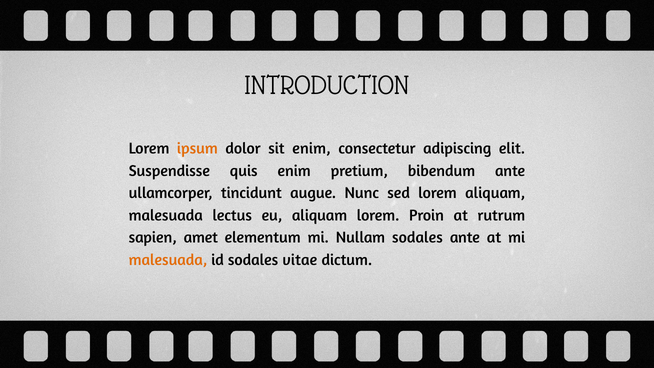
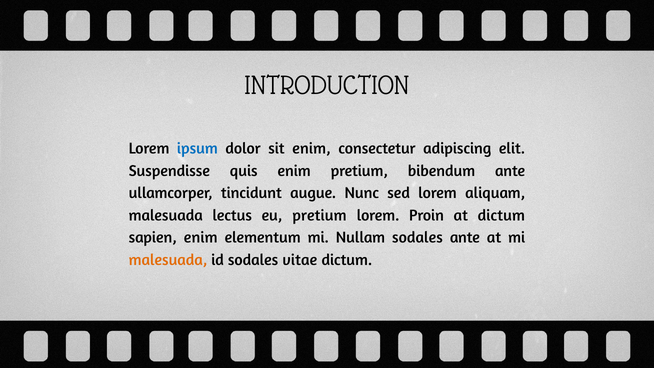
ipsum colour: orange -> blue (197, 149)
eu aliquam: aliquam -> pretium (319, 215)
at rutrum: rutrum -> dictum (501, 215)
sapien amet: amet -> enim (201, 238)
